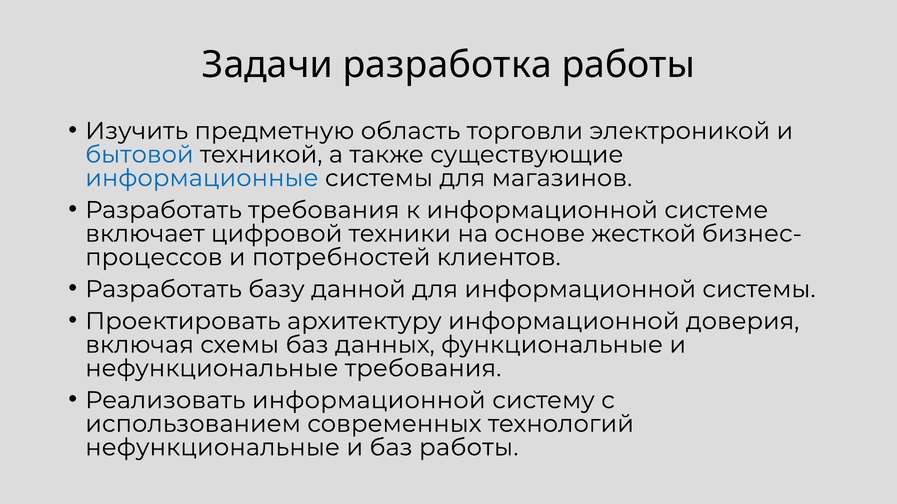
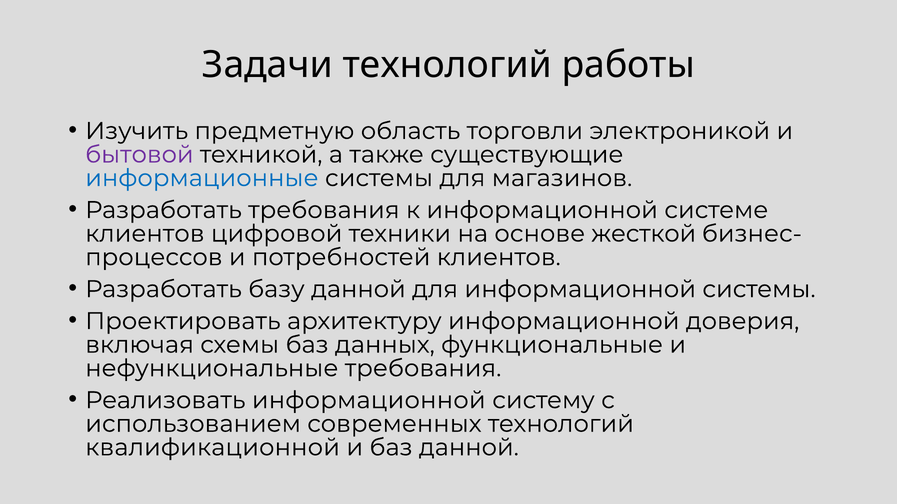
Задачи разработка: разработка -> технологий (447, 65)
бытовой colour: blue -> purple (139, 155)
включает: включает -> клиентов (145, 234)
нефункциональные: нефункциональные -> квалификационной (213, 448)
баз работы: работы -> данной (469, 448)
